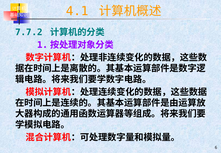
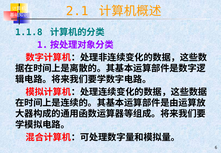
4.1: 4.1 -> 2.1 (77, 11)
7.7.2: 7.7.2 -> 1.1.8 (29, 32)
